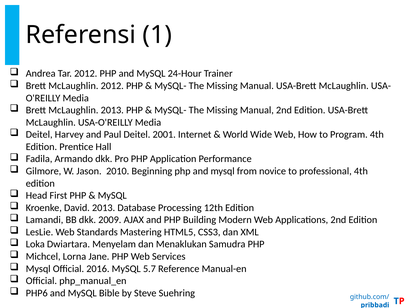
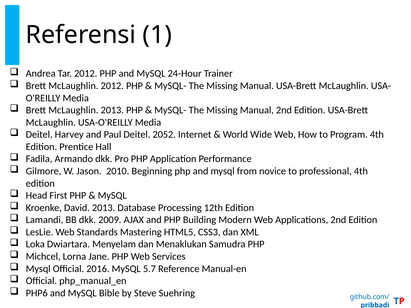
2001: 2001 -> 2052 (164, 135)
